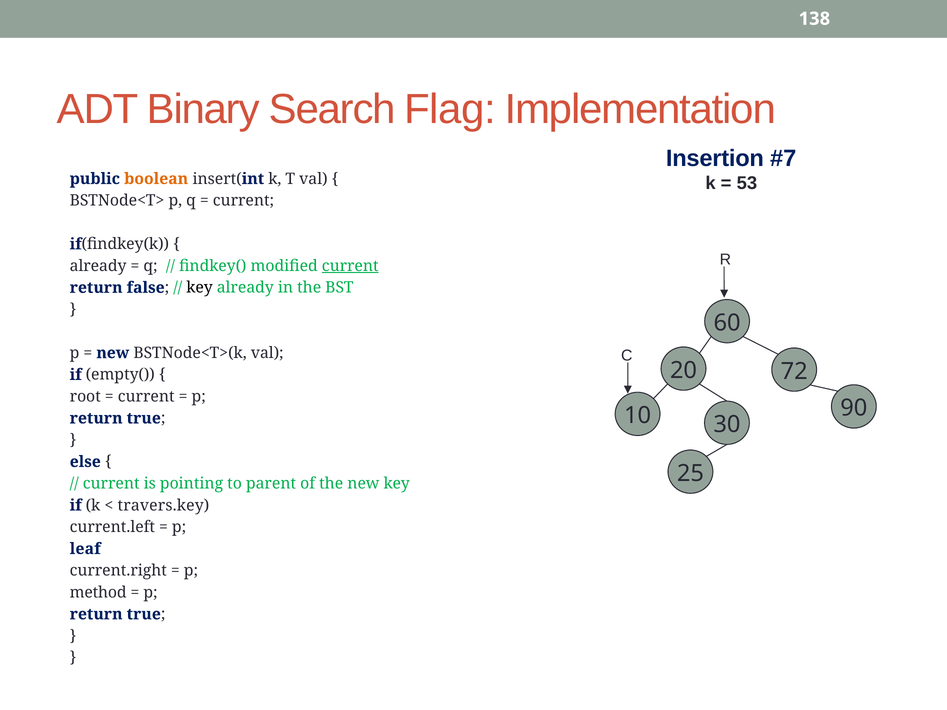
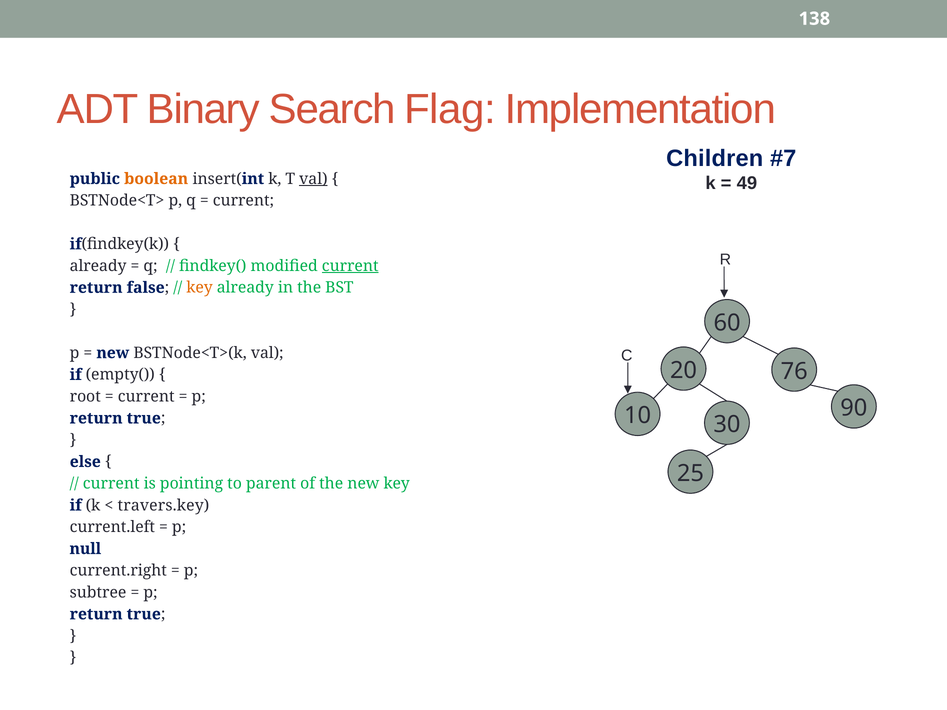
Insertion: Insertion -> Children (715, 158)
val underline: none -> present (313, 179)
53: 53 -> 49 (747, 183)
key colour: black -> orange (200, 288)
72: 72 -> 76 (794, 371)
leaf: leaf -> null (85, 549)
method: method -> subtree (98, 593)
